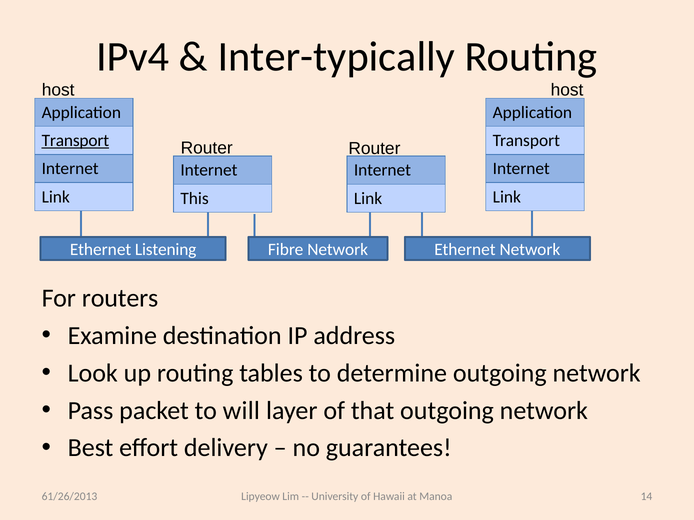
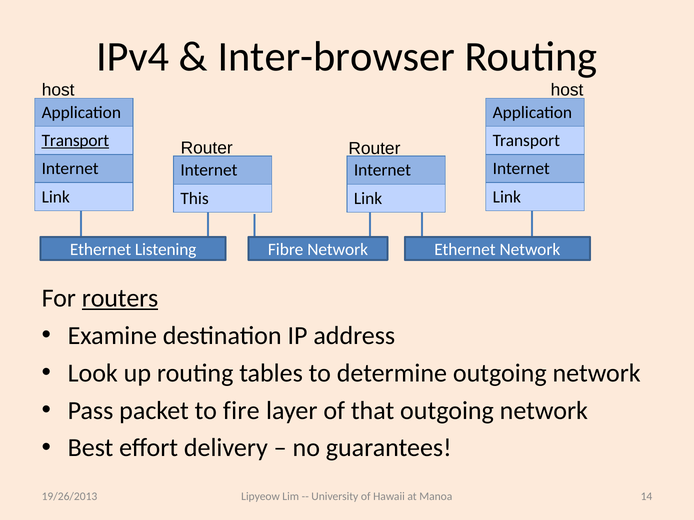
Inter-typically: Inter-typically -> Inter-browser (336, 57)
routers underline: none -> present (120, 299)
will: will -> fire (241, 411)
61/26/2013: 61/26/2013 -> 19/26/2013 (69, 497)
